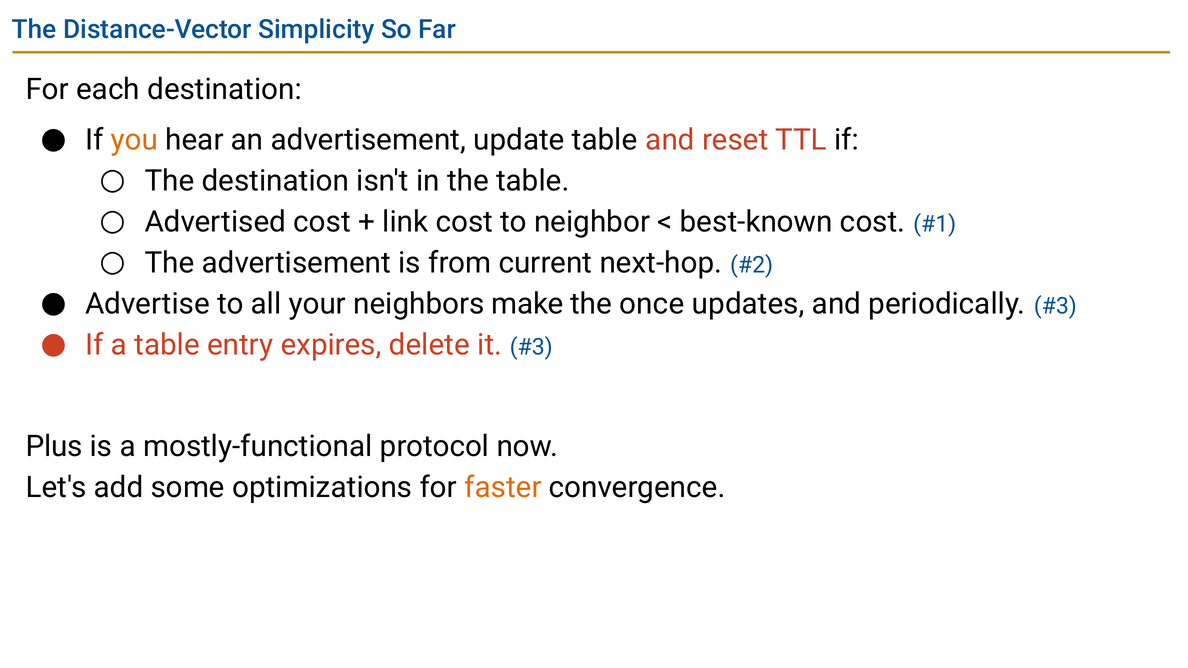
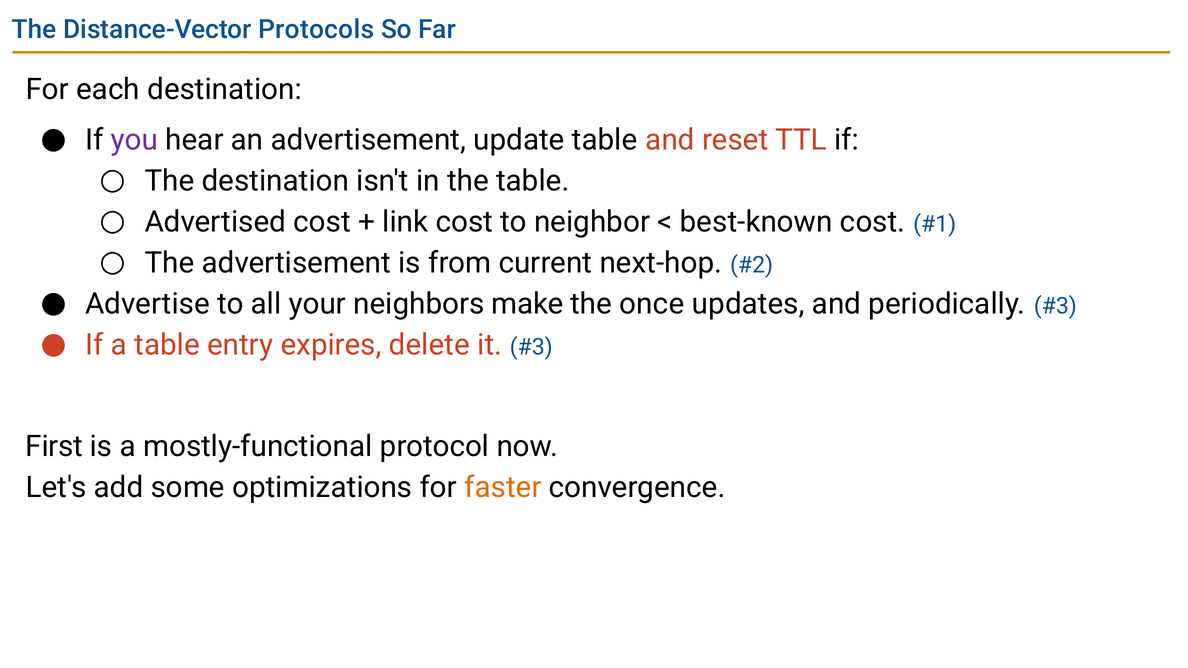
Simplicity: Simplicity -> Protocols (316, 30)
you colour: orange -> purple (134, 140)
Plus: Plus -> First (54, 447)
